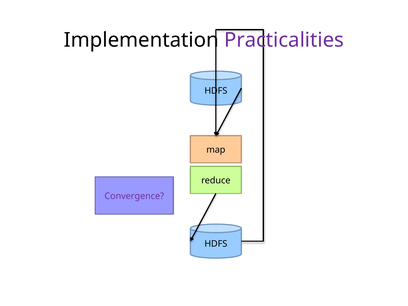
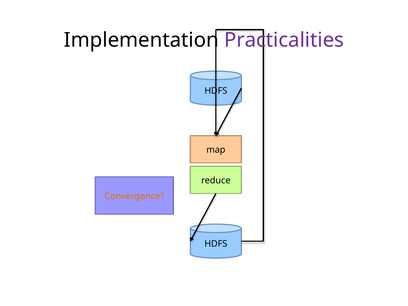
Convergence colour: purple -> orange (134, 196)
